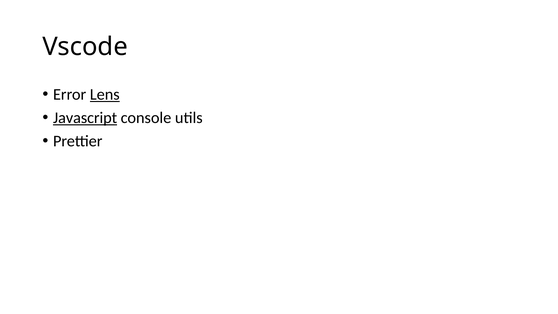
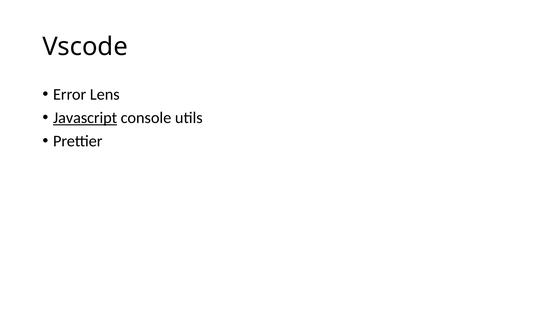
Lens underline: present -> none (105, 94)
